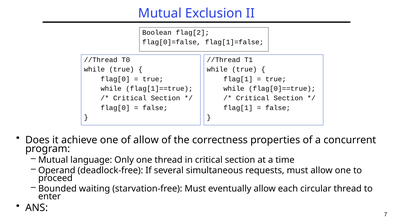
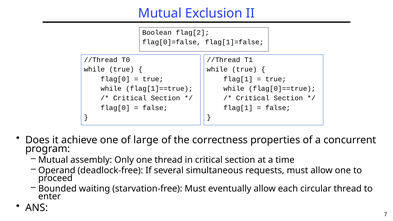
of allow: allow -> large (146, 140)
language: language -> assembly (91, 160)
